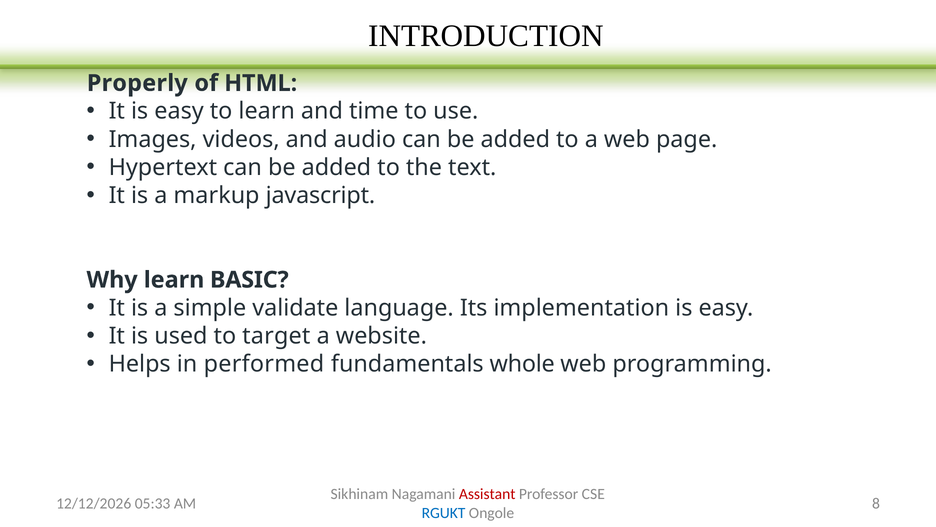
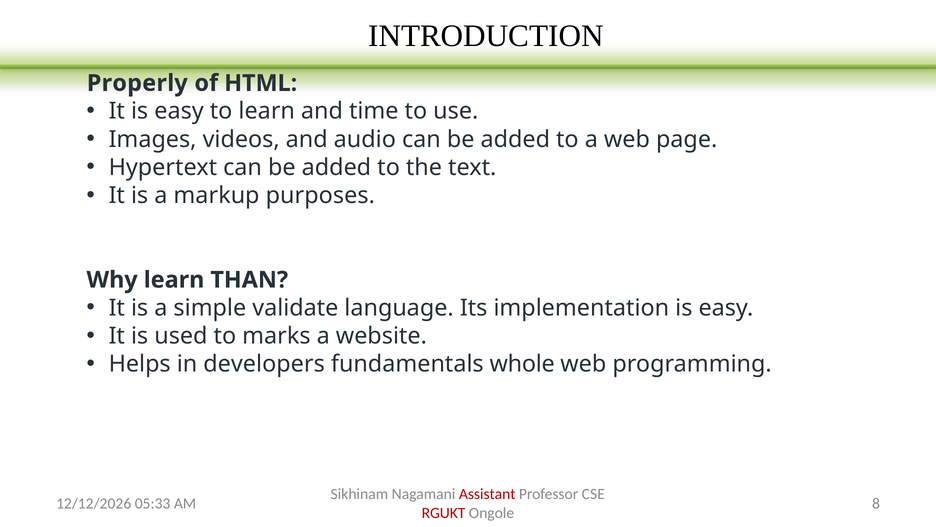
javascript: javascript -> purposes (320, 195)
BASIC: BASIC -> THAN (249, 280)
target: target -> marks (276, 336)
performed: performed -> developers (264, 364)
RGUKT colour: blue -> red (444, 512)
